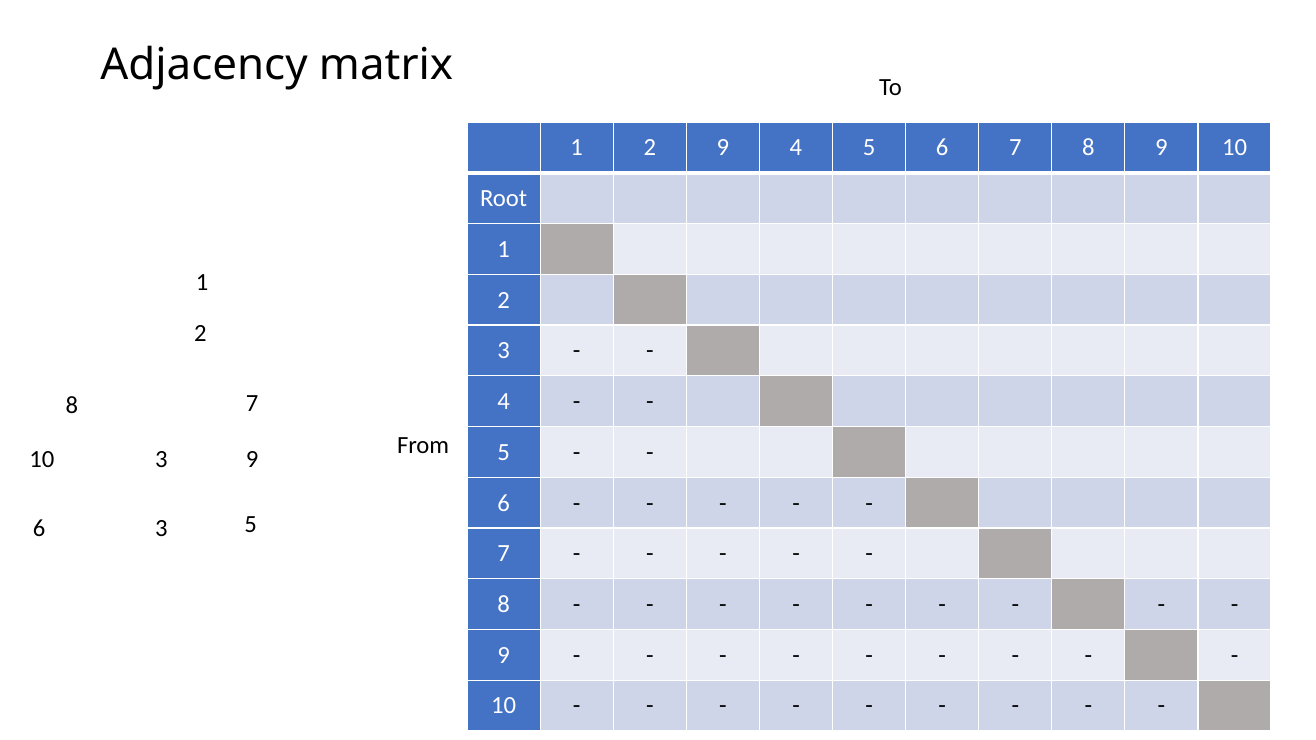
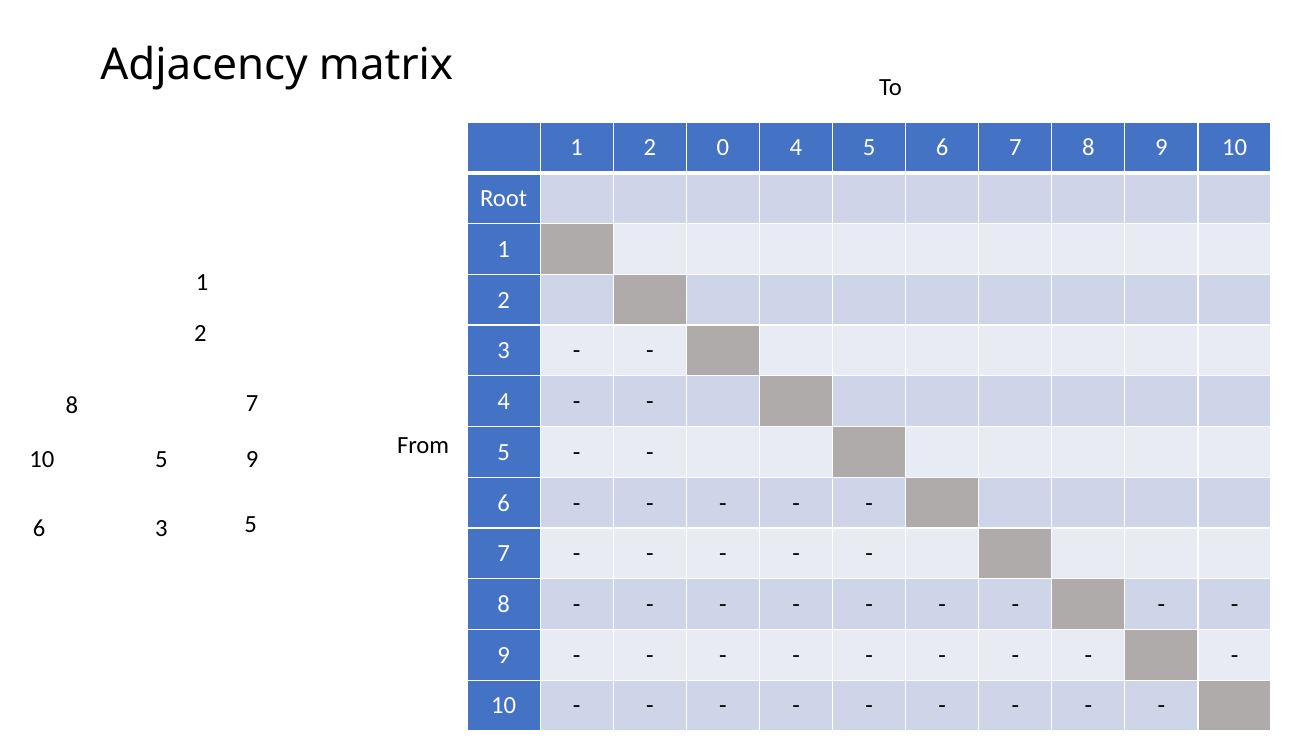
2 9: 9 -> 0 (723, 148)
10 3: 3 -> 5 (161, 459)
